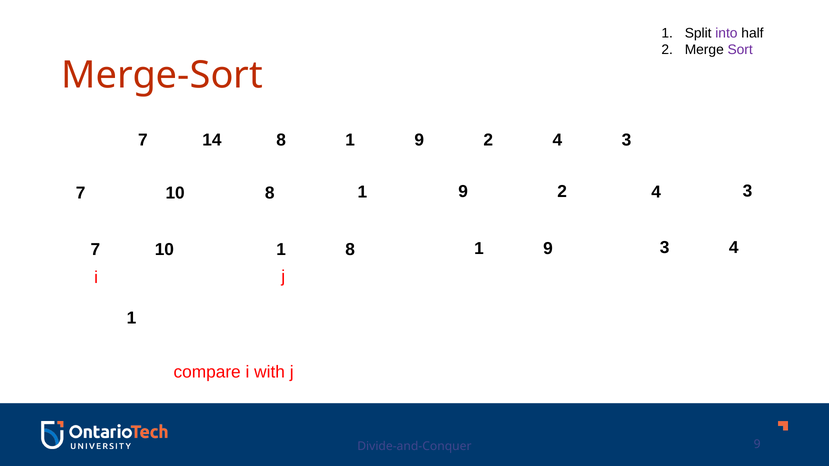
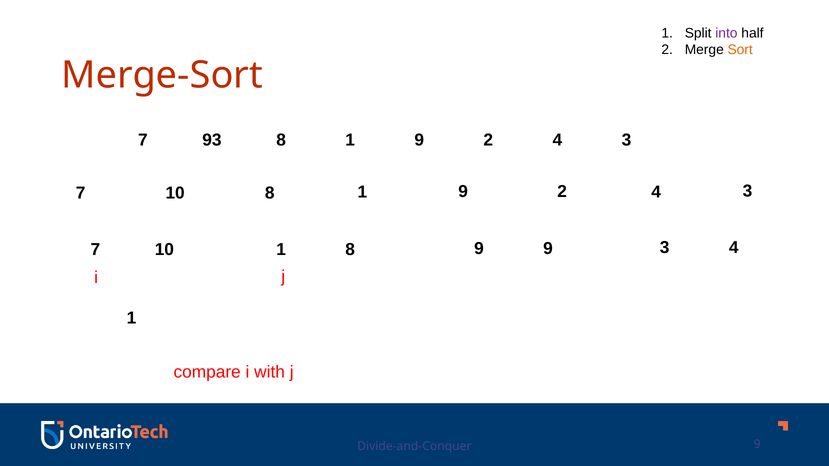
Sort colour: purple -> orange (740, 50)
14: 14 -> 93 (212, 140)
1 8 1: 1 -> 9 (479, 248)
